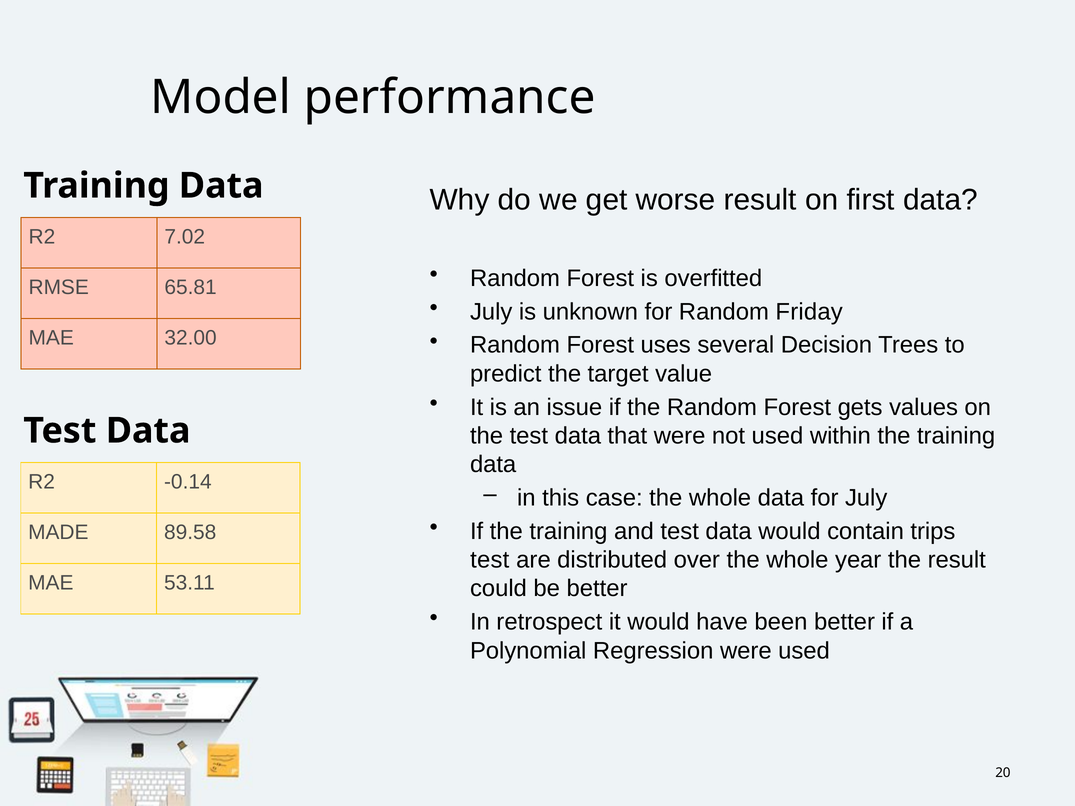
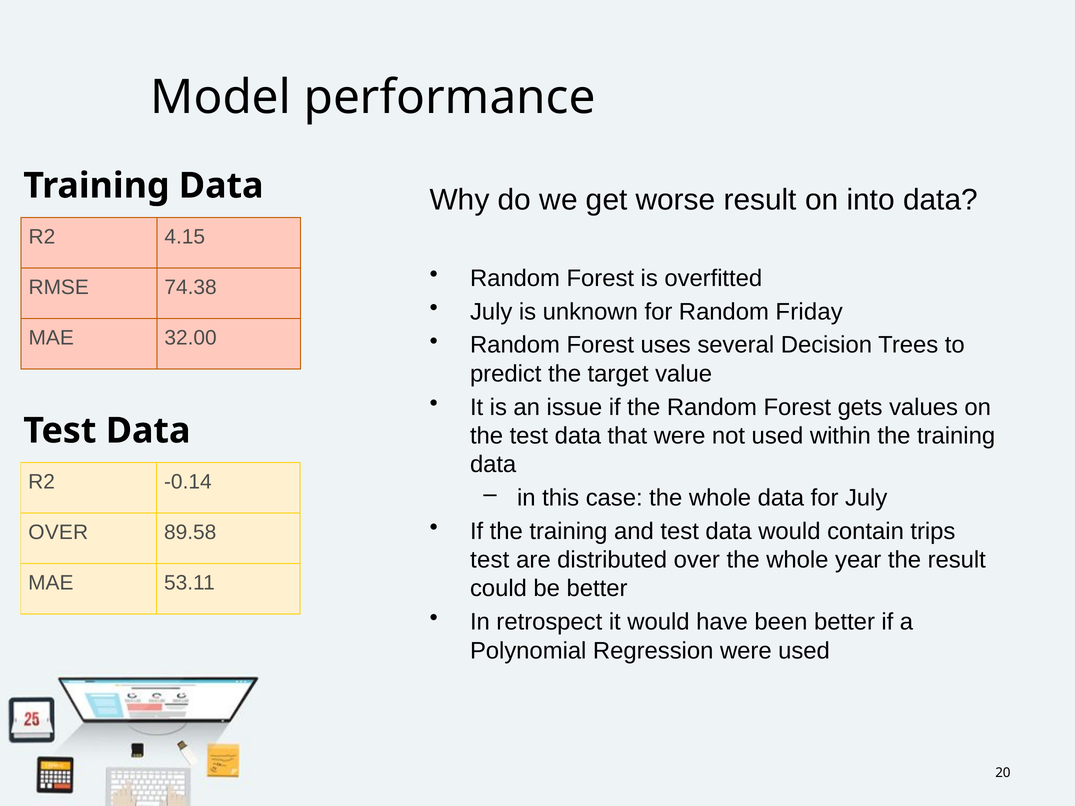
first: first -> into (871, 200)
7.02: 7.02 -> 4.15 (185, 237)
65.81: 65.81 -> 74.38 (191, 288)
MADE: MADE -> OVER (58, 533)
